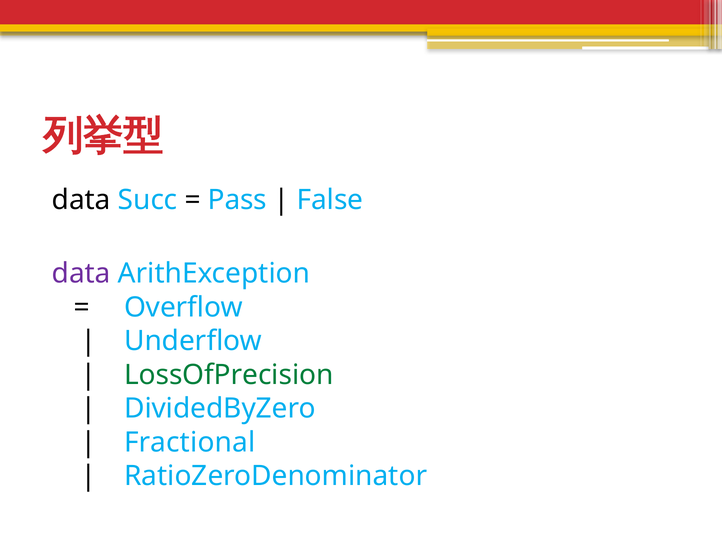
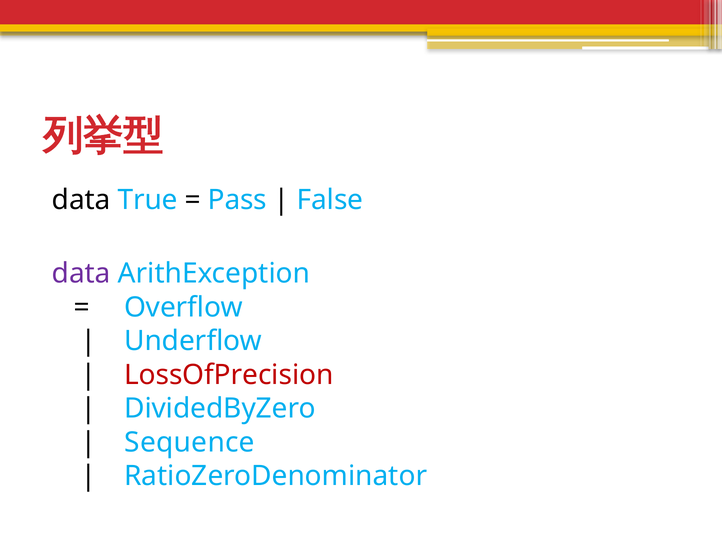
Succ: Succ -> True (148, 200)
LossOfPrecision colour: green -> red (229, 375)
Fractional: Fractional -> Sequence (190, 442)
